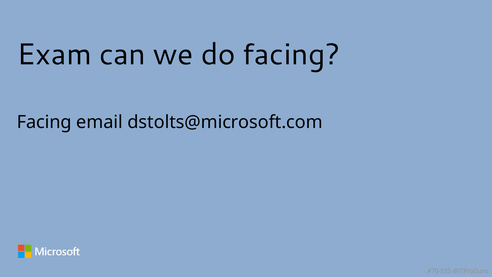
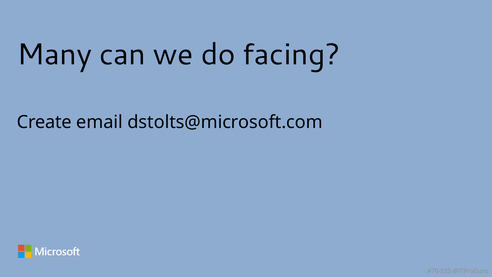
Exam: Exam -> Many (54, 54)
Facing: Facing -> Create (44, 122)
